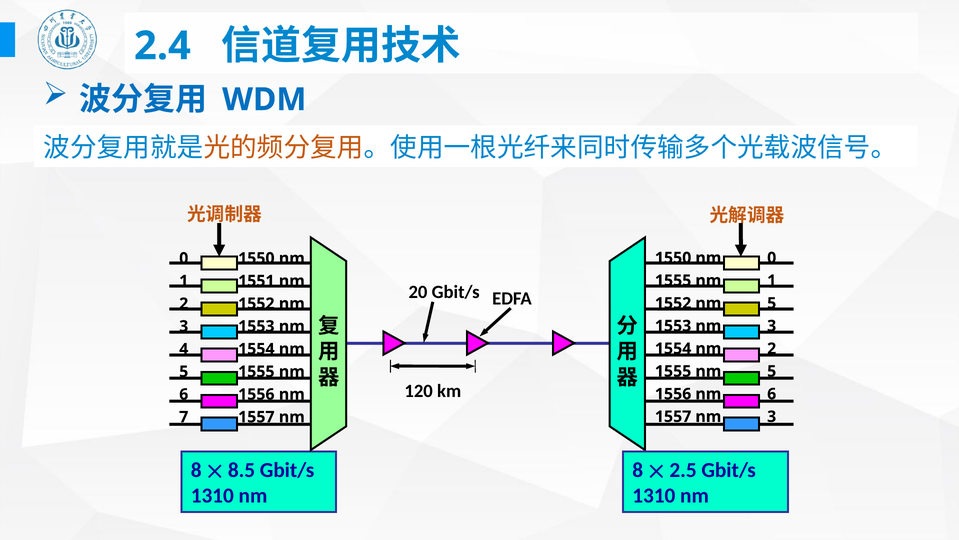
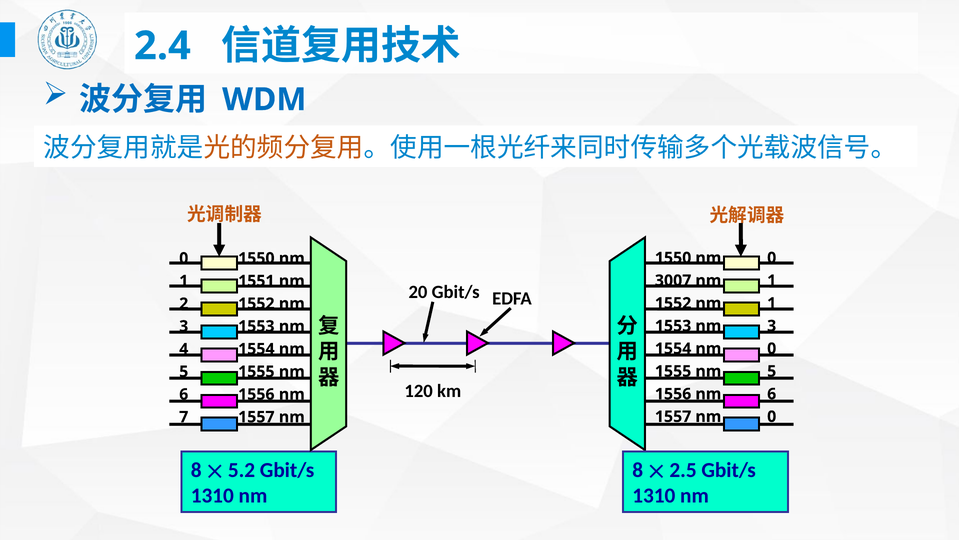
1555: 1555 -> 3007 (673, 280)
1552 nm 5: 5 -> 1 (772, 303)
1554 nm 2: 2 -> 0 (772, 348)
1557 nm 3: 3 -> 0 (772, 416)
8.5: 8.5 -> 5.2 (242, 470)
